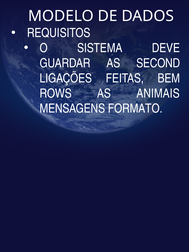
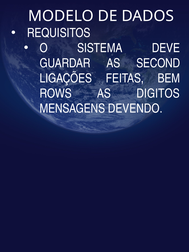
ANIMAIS: ANIMAIS -> DIGITOS (158, 93)
FORMATO: FORMATO -> DEVENDO (135, 109)
